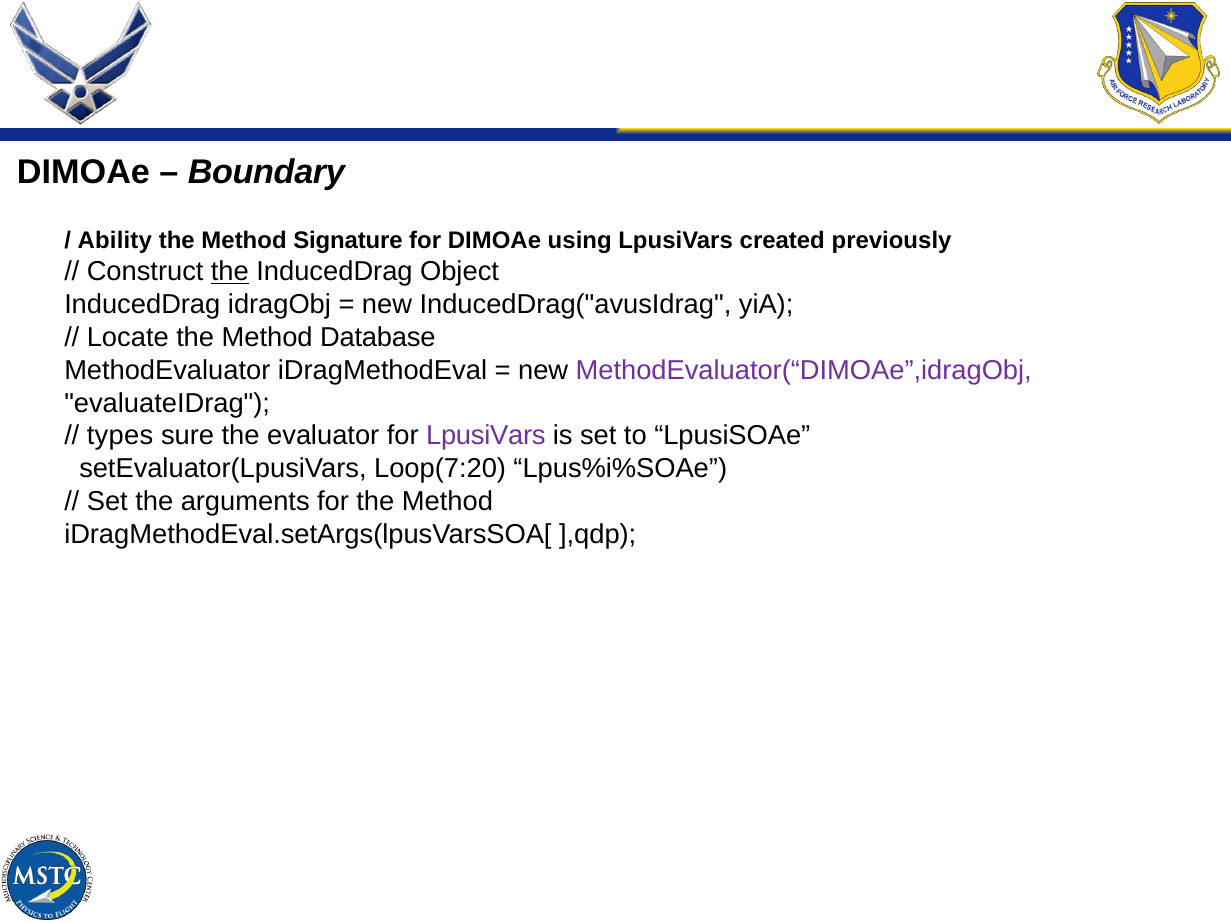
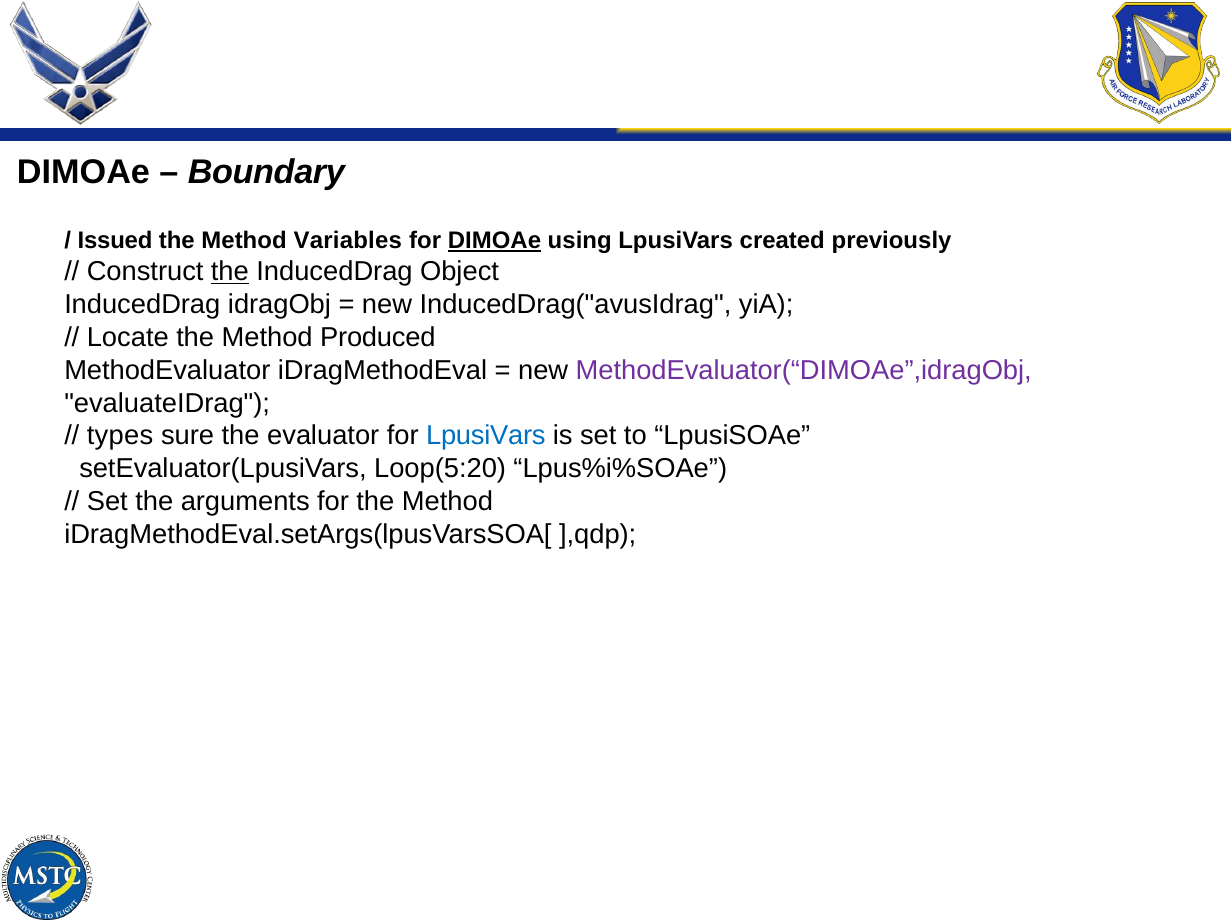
Ability: Ability -> Issued (115, 241)
Signature: Signature -> Variables (348, 241)
DIMOAe underline: none -> present (494, 241)
Database: Database -> Produced (378, 338)
LpusiVars colour: purple -> blue (486, 436)
Loop(7:20: Loop(7:20 -> Loop(5:20 (440, 469)
